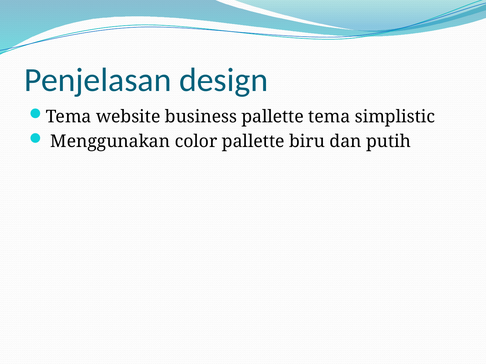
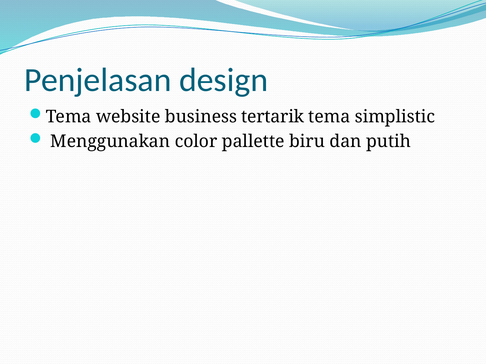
business pallette: pallette -> tertarik (273, 117)
